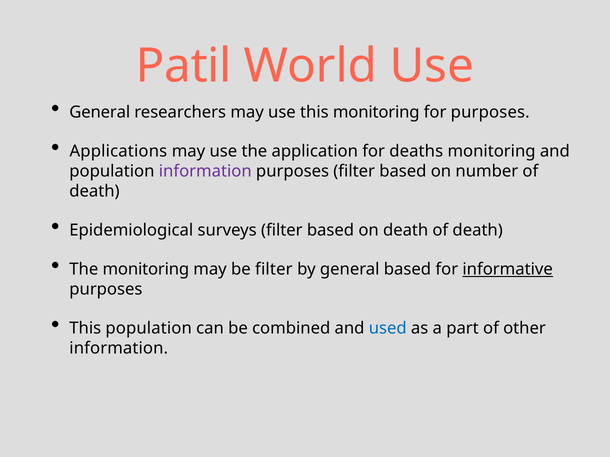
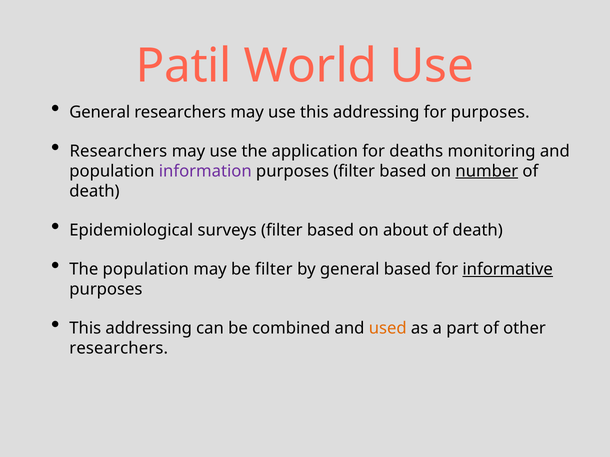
use this monitoring: monitoring -> addressing (376, 112)
Applications: Applications -> Researchers (118, 151)
number underline: none -> present (487, 171)
on death: death -> about (406, 230)
The monitoring: monitoring -> population (146, 269)
population: population -> addressing (149, 329)
used colour: blue -> orange (388, 329)
information: information -> researchers (119, 349)
